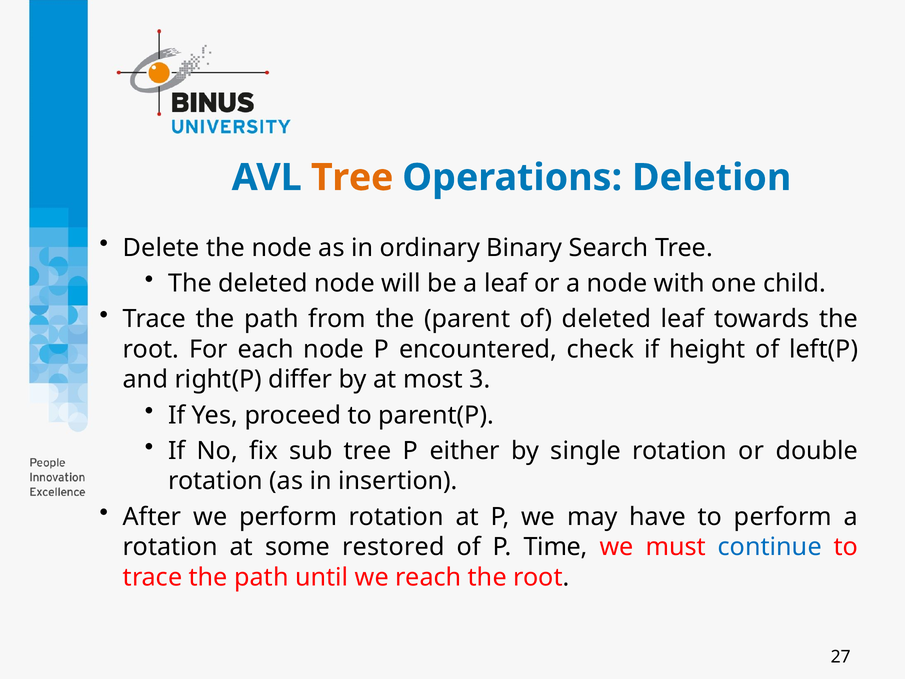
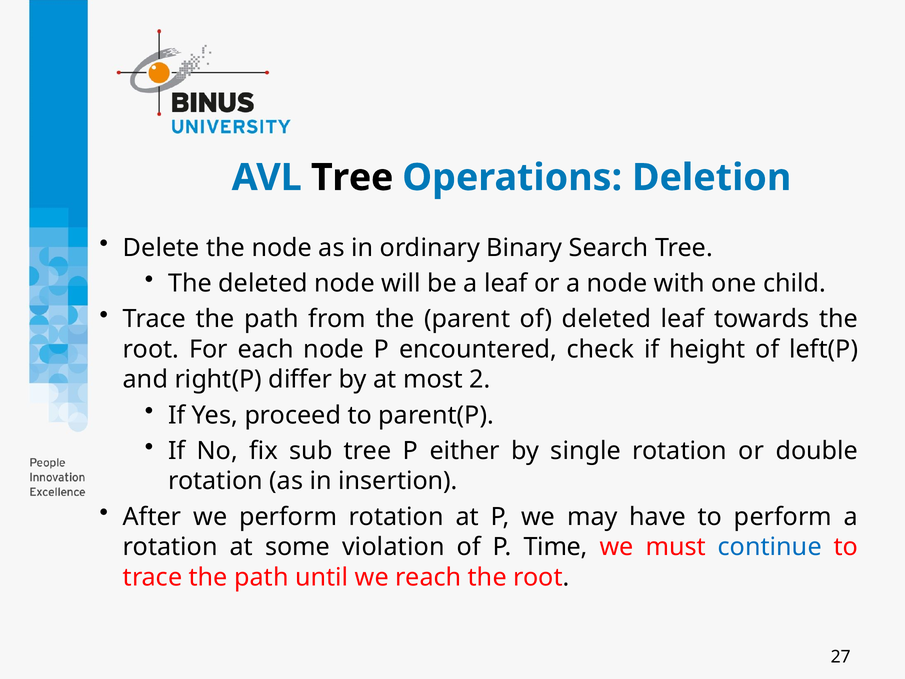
Tree colour: orange -> black (352, 178)
3: 3 -> 2 (480, 379)
restored: restored -> violation (393, 547)
